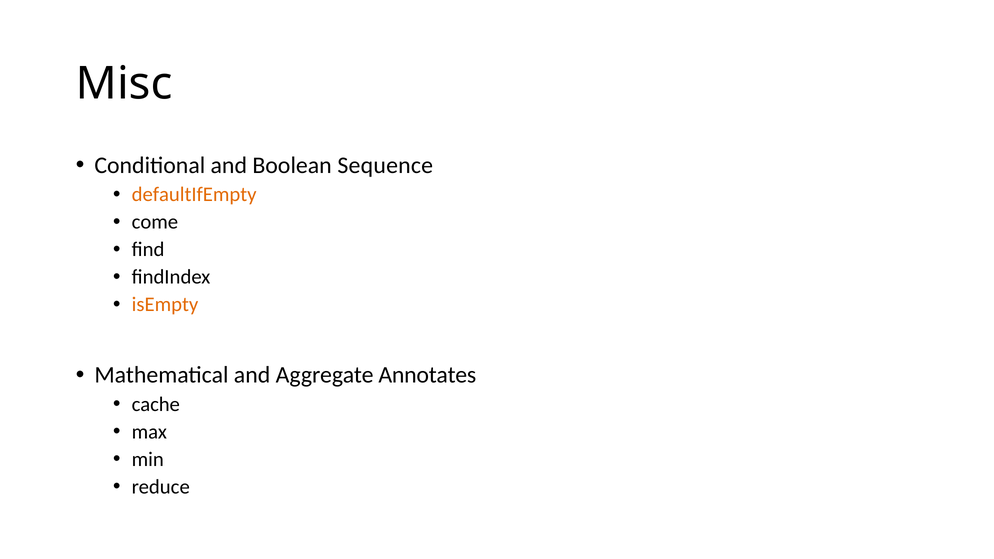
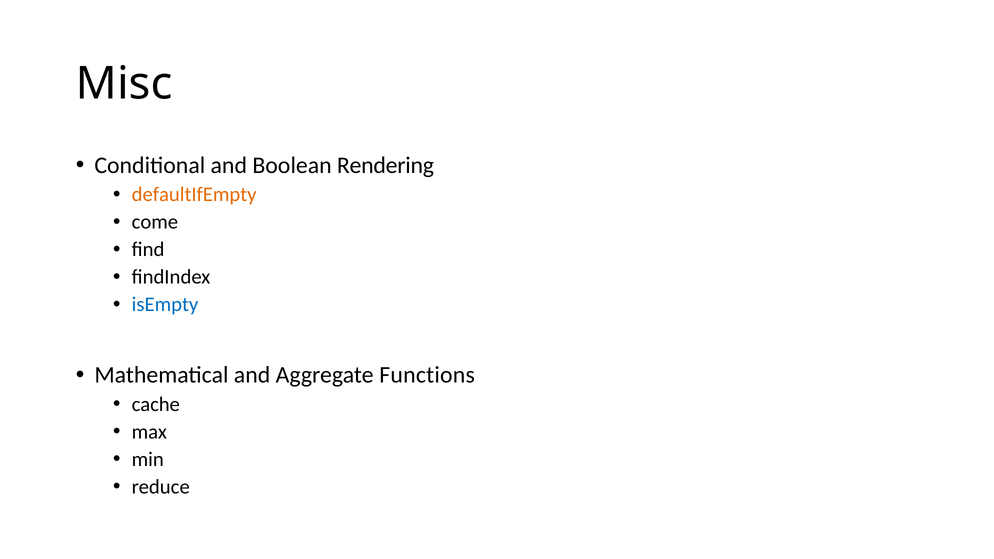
Sequence: Sequence -> Rendering (385, 165)
isEmpty colour: orange -> blue (165, 305)
Annotates: Annotates -> Functions (427, 375)
